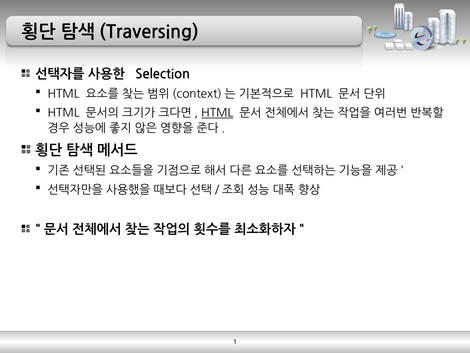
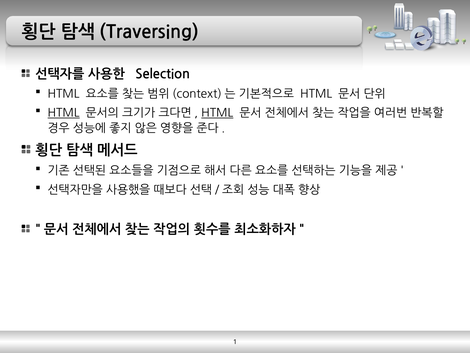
HTML underline: none -> present (64, 113)
